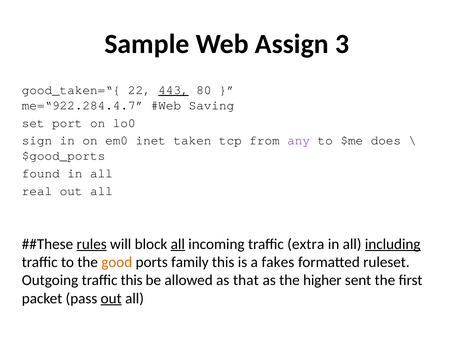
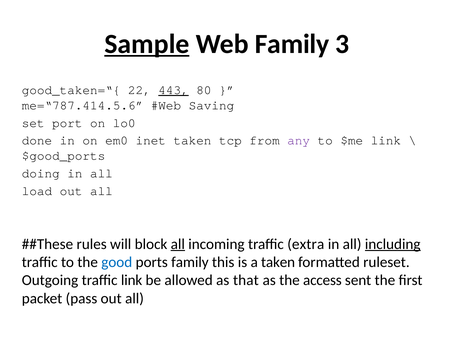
Sample underline: none -> present (147, 44)
Web Assign: Assign -> Family (292, 44)
me=“922.284.4.7: me=“922.284.4.7 -> me=“787.414.5.6 (82, 105)
sign: sign -> done (37, 141)
$me does: does -> link (386, 141)
found: found -> doing (41, 174)
real: real -> load (37, 191)
rules underline: present -> none (92, 244)
good colour: orange -> blue (117, 263)
a fakes: fakes -> taken (278, 263)
traffic this: this -> link (132, 281)
higher: higher -> access (322, 281)
out underline: present -> none (111, 299)
